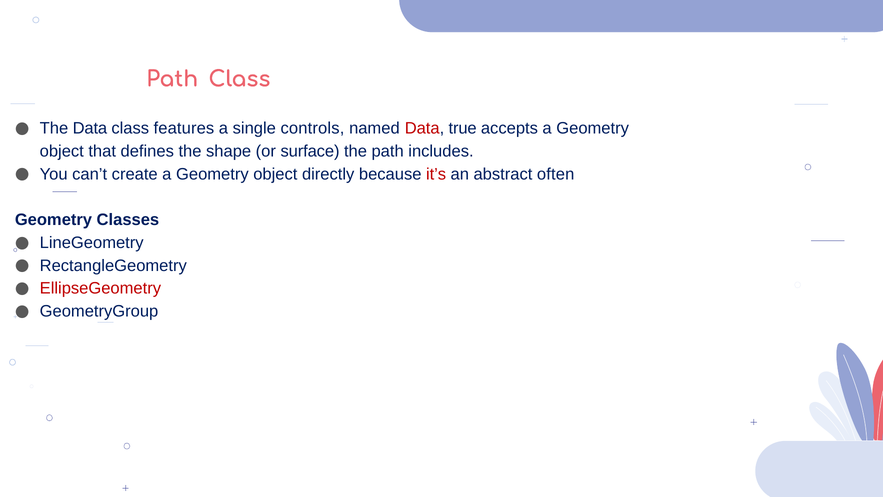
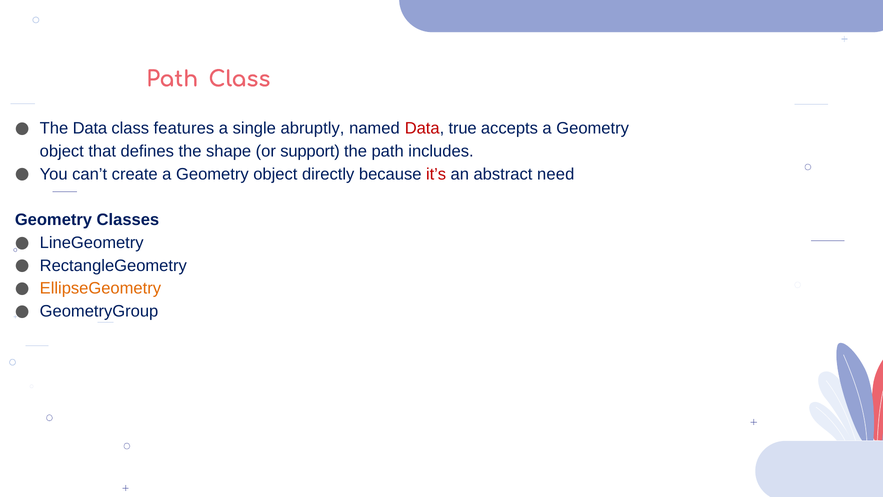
controls: controls -> abruptly (312, 128)
surface: surface -> support (310, 151)
often: often -> need (556, 174)
EllipseGeometry colour: red -> orange (100, 288)
